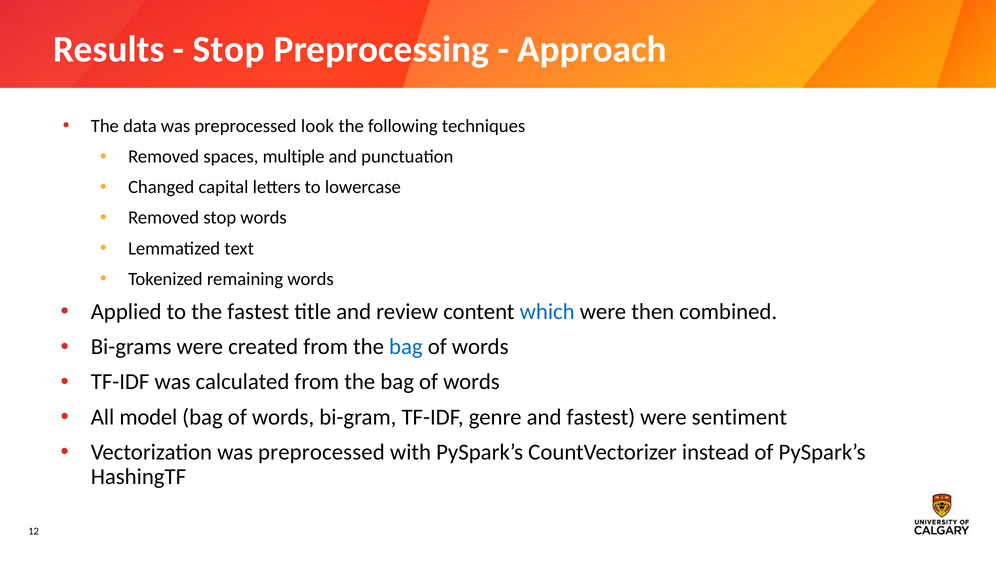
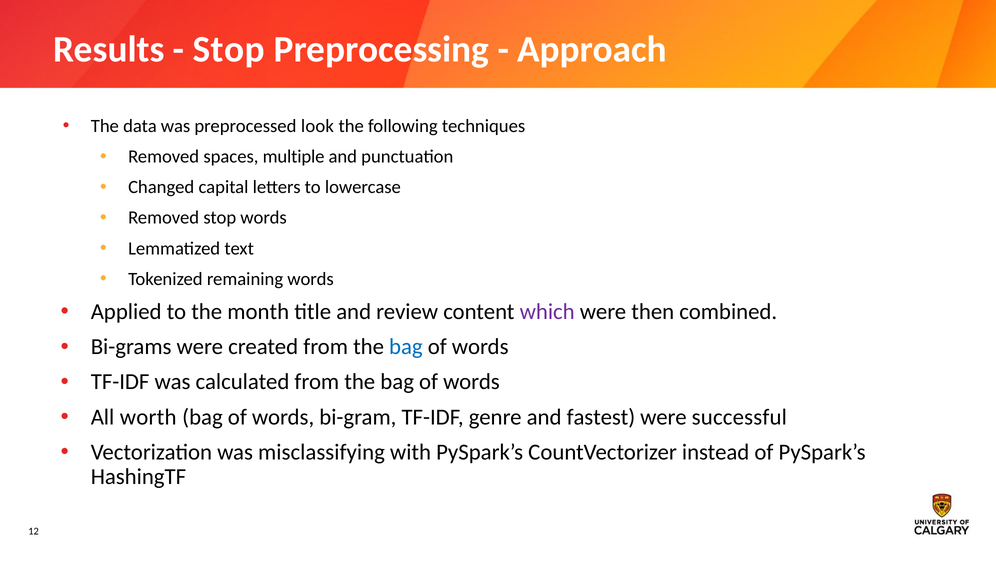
the fastest: fastest -> month (258, 311)
which colour: blue -> purple (547, 311)
model: model -> worth (148, 416)
sentiment: sentiment -> successful (739, 416)
Vectorization was preprocessed: preprocessed -> misclassifying (321, 451)
